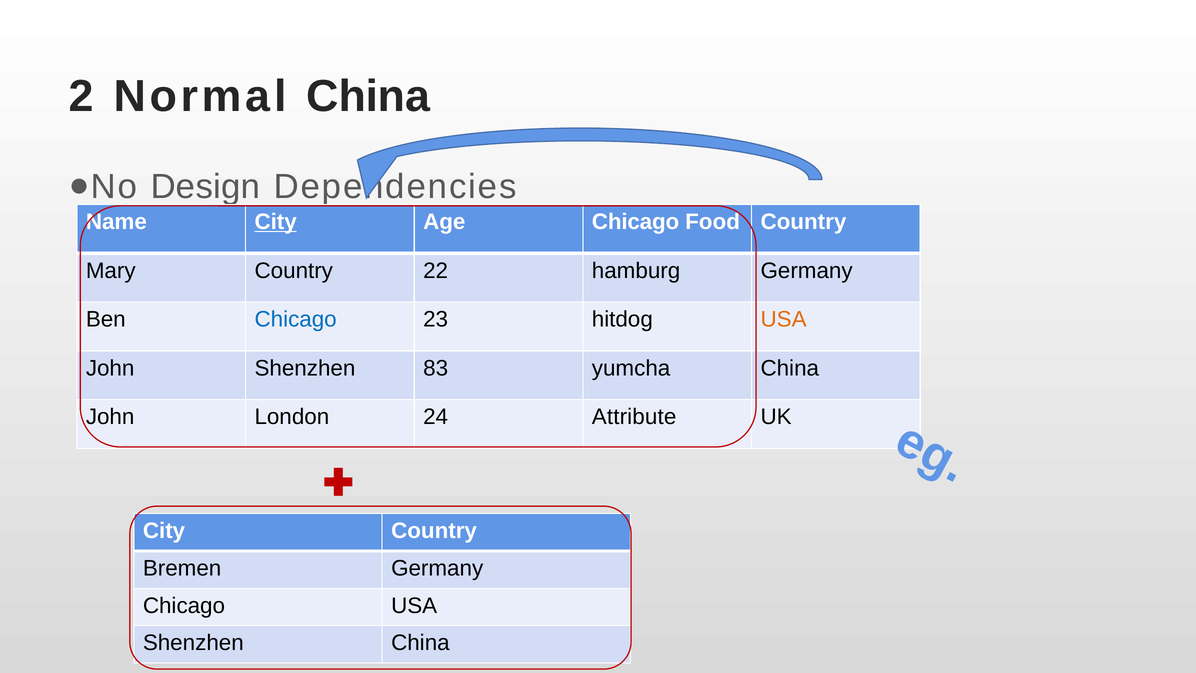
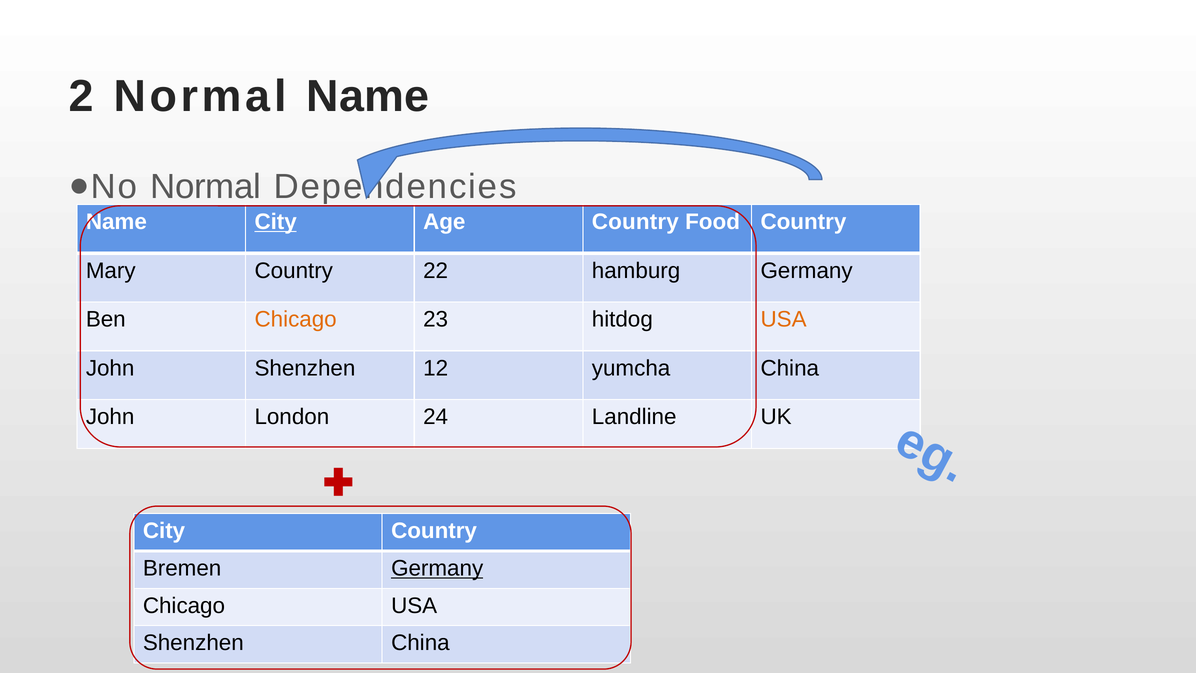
Normal China: China -> Name (368, 96)
Design: Design -> Normal (206, 187)
Age Chicago: Chicago -> Country (635, 222)
Chicago colour: blue -> orange (296, 319)
83: 83 -> 12 (436, 368)
Attribute: Attribute -> Landline (634, 417)
Germany underline: none -> present (437, 568)
